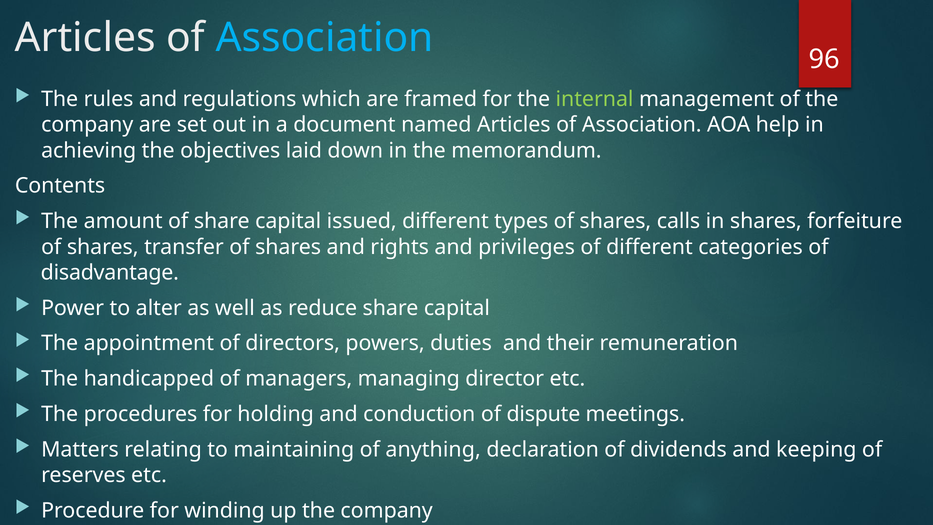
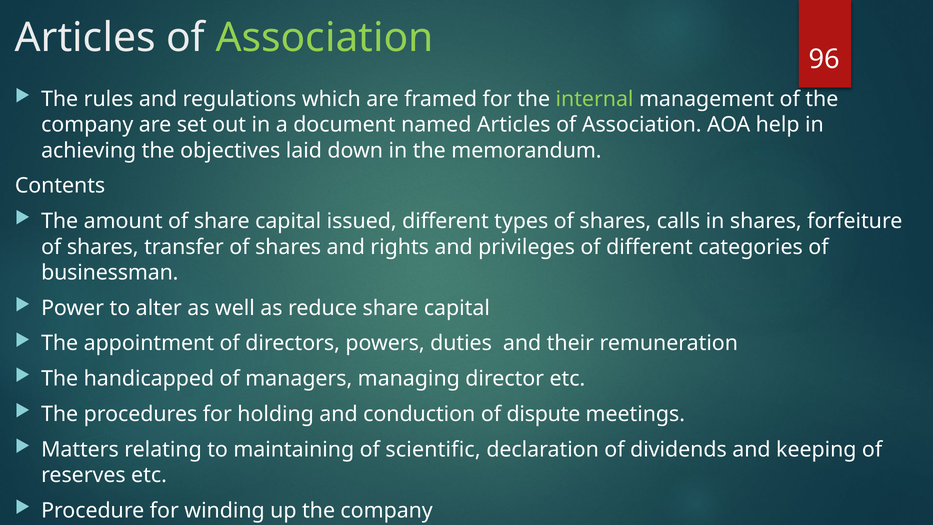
Association colour: light blue -> light green (325, 38)
disadvantage: disadvantage -> businessman (110, 273)
anything: anything -> scientific (433, 449)
